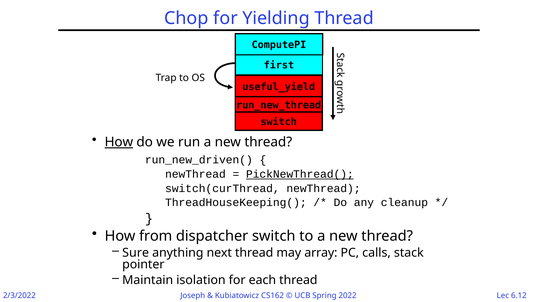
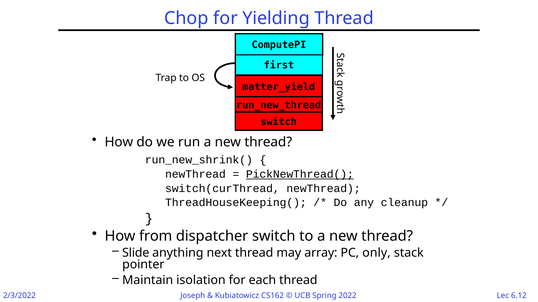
useful_yield: useful_yield -> matter_yield (279, 87)
How underline: present -> none (119, 142)
run_new_driven(: run_new_driven( -> run_new_shrink( (199, 160)
Sure: Sure -> Slide (136, 253)
calls: calls -> only (376, 253)
